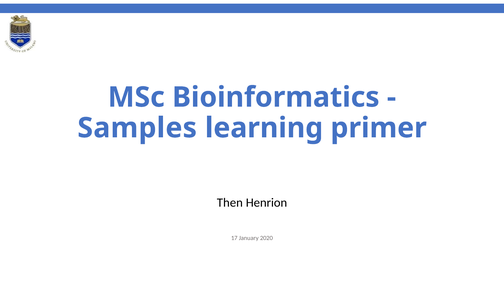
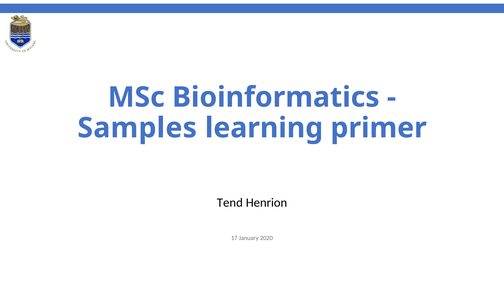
Then: Then -> Tend (230, 202)
